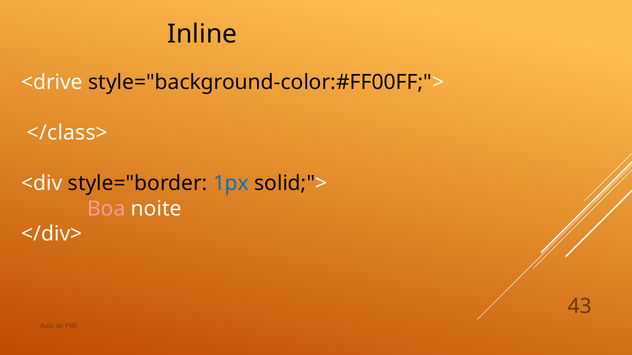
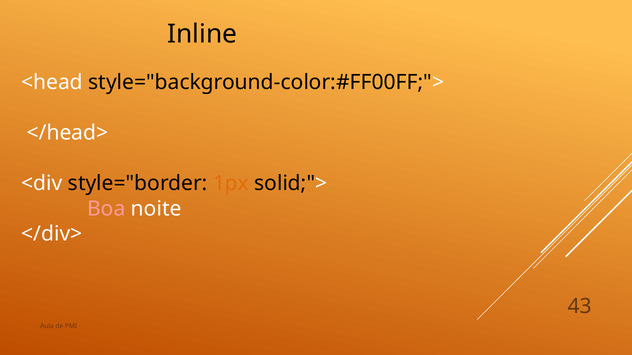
<drive: <drive -> <head (52, 83)
</class>: </class> -> </head> (68, 133)
1px colour: blue -> orange (231, 184)
